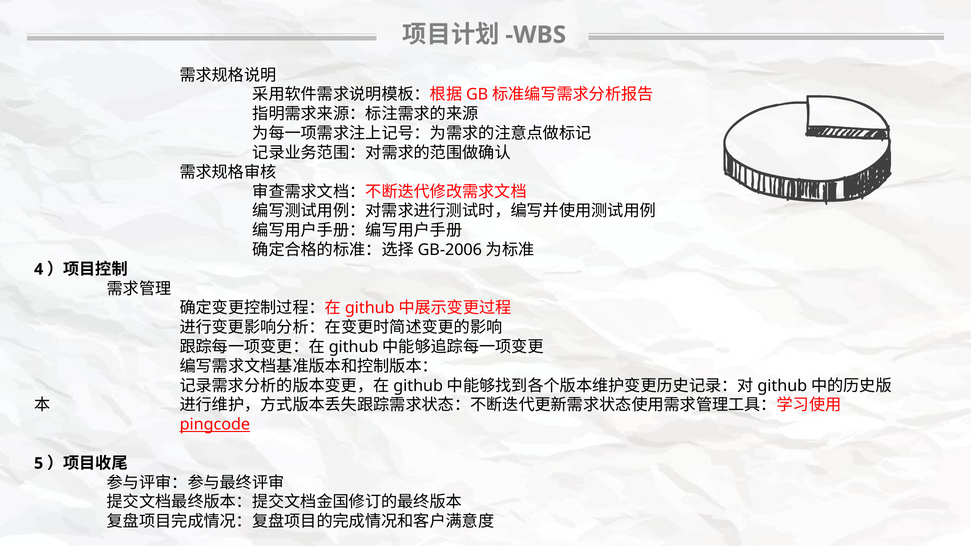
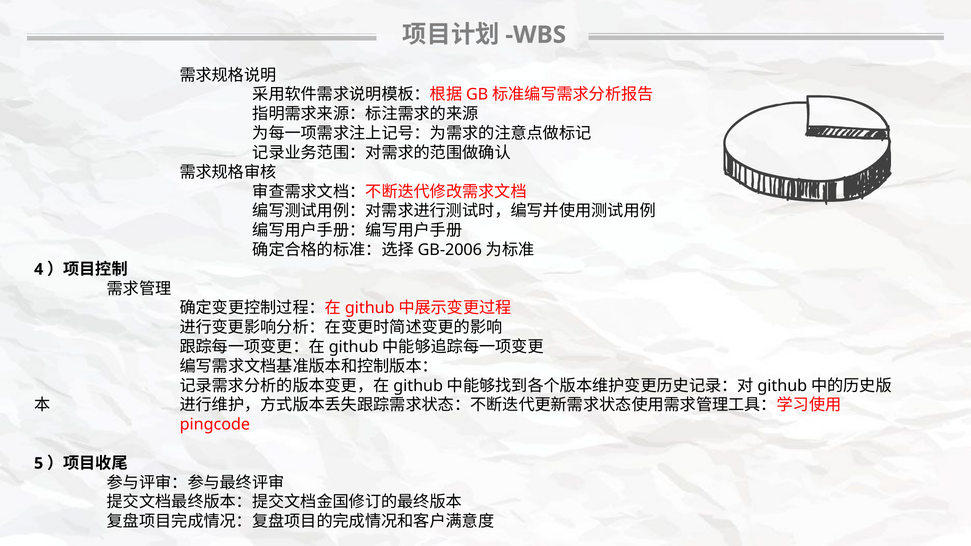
pingcode underline: present -> none (215, 425)
